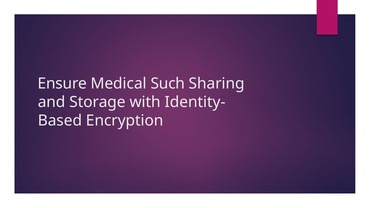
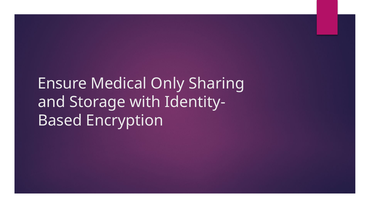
Such: Such -> Only (168, 84)
